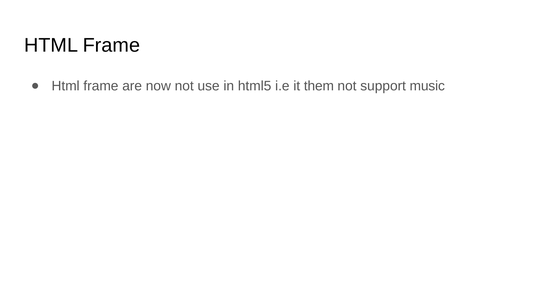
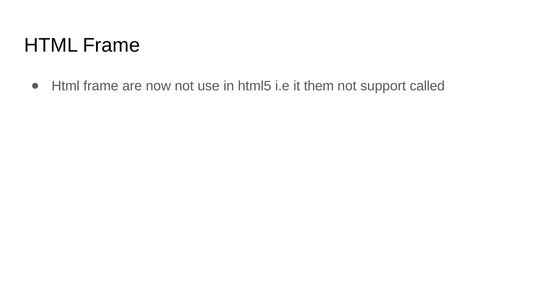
music: music -> called (427, 86)
